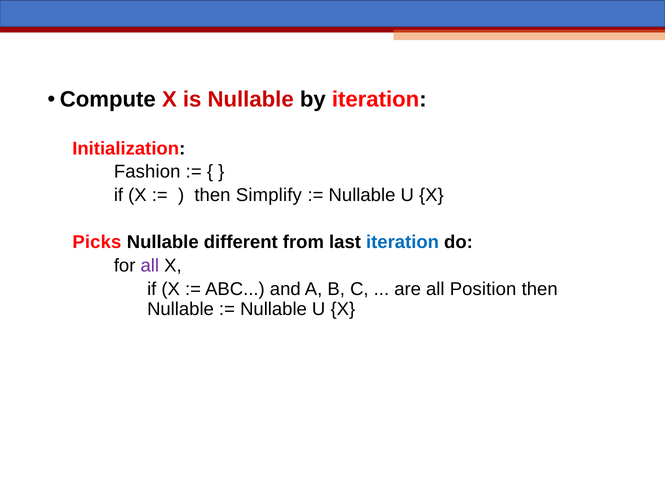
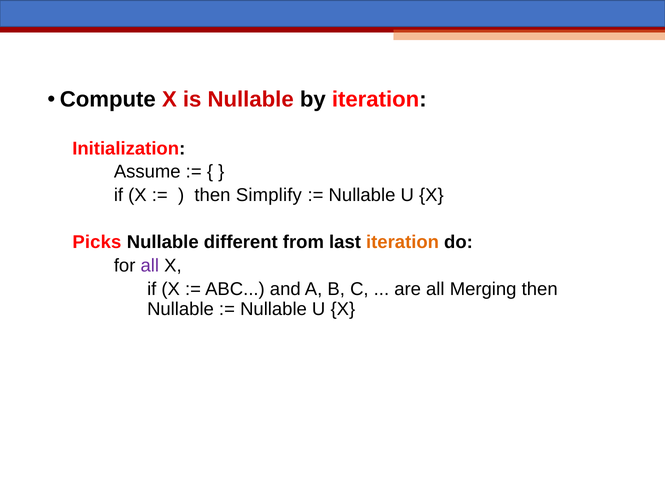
Fashion: Fashion -> Assume (147, 172)
iteration colour: blue -> orange (403, 242)
Position: Position -> Merging (483, 289)
